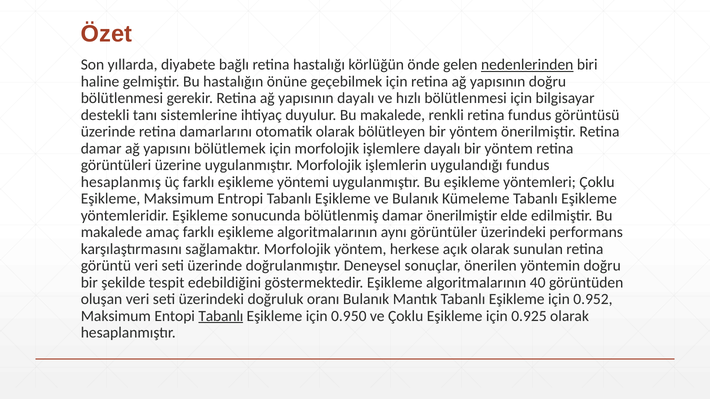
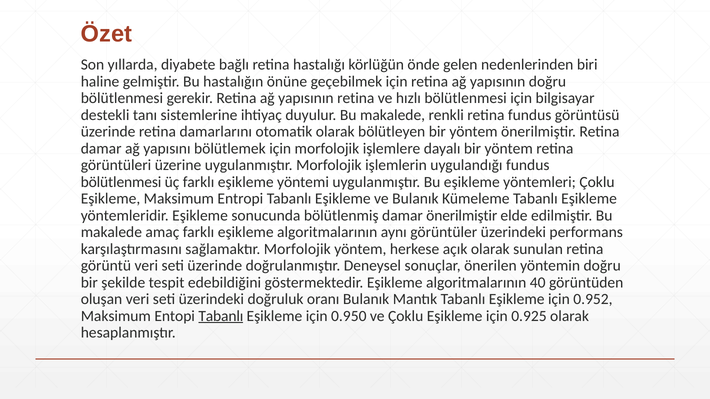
nedenlerinden underline: present -> none (527, 65)
yapısının dayalı: dayalı -> retina (356, 98)
hesaplanmış: hesaplanmış -> bölütlenmesi (121, 182)
